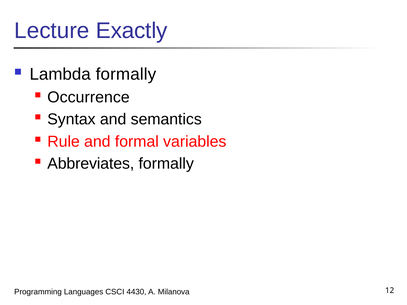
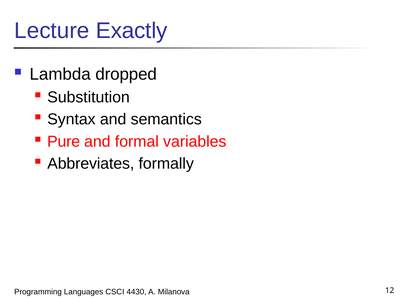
Lambda formally: formally -> dropped (126, 74)
Occurrence: Occurrence -> Substitution (89, 97)
Rule: Rule -> Pure (64, 142)
